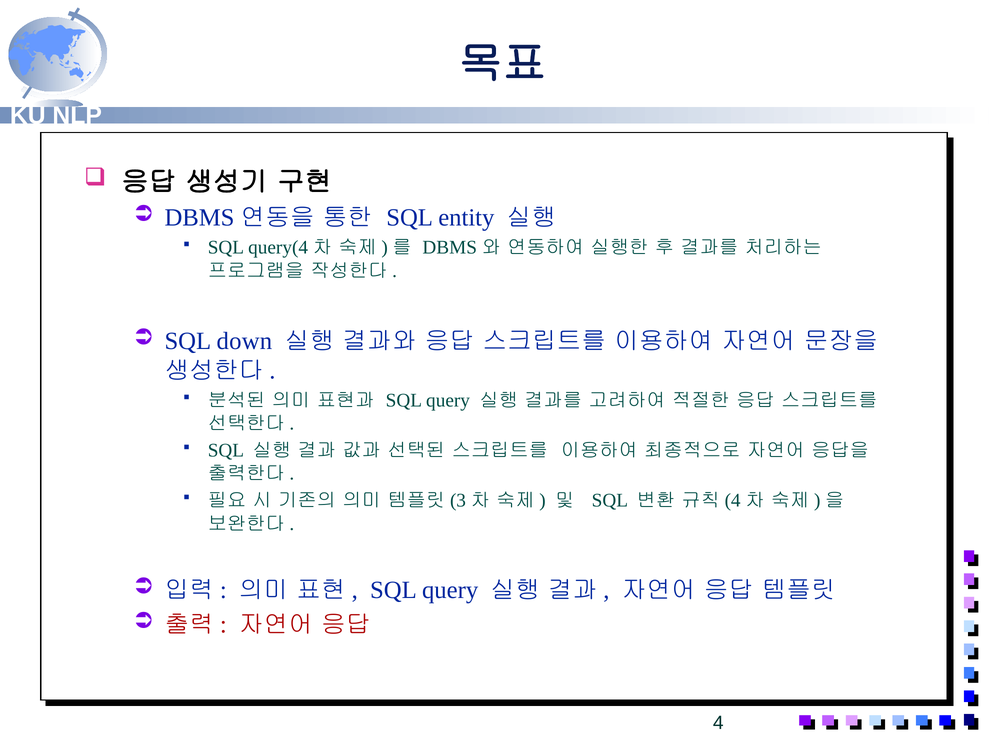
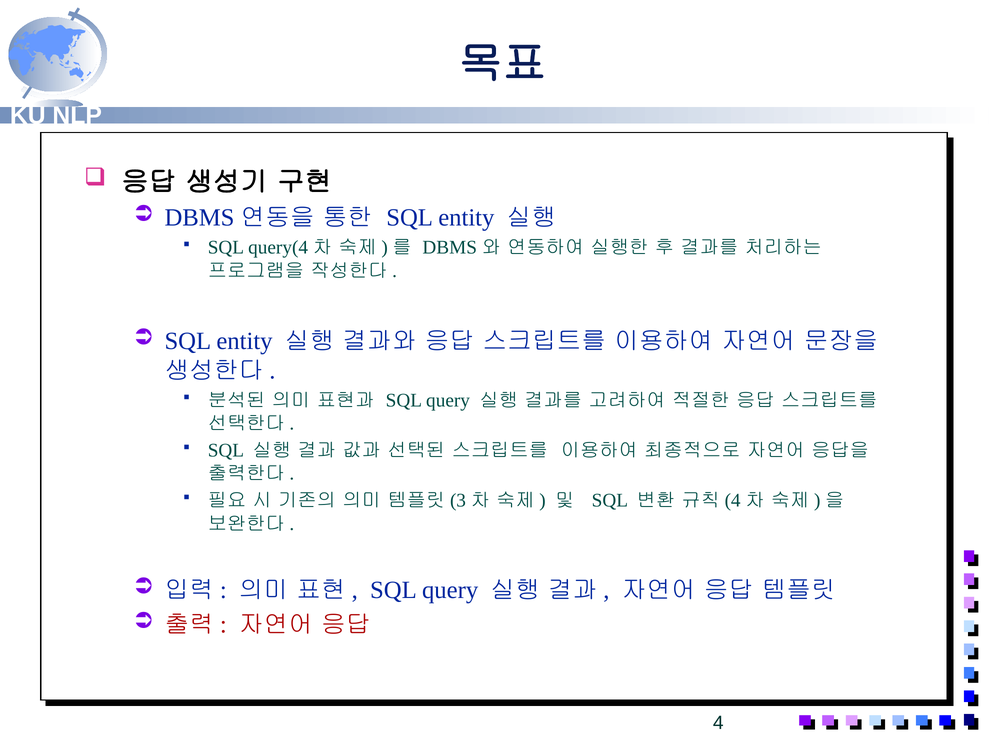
down: down -> entity (245, 341)
